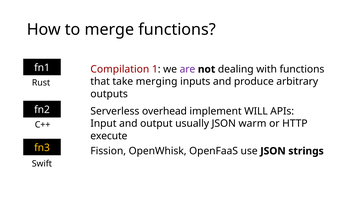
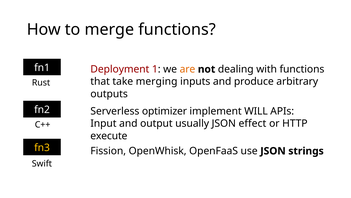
Compilation: Compilation -> Deployment (120, 69)
are colour: purple -> orange (187, 69)
overhead: overhead -> optimizer (164, 111)
warm: warm -> effect (252, 123)
